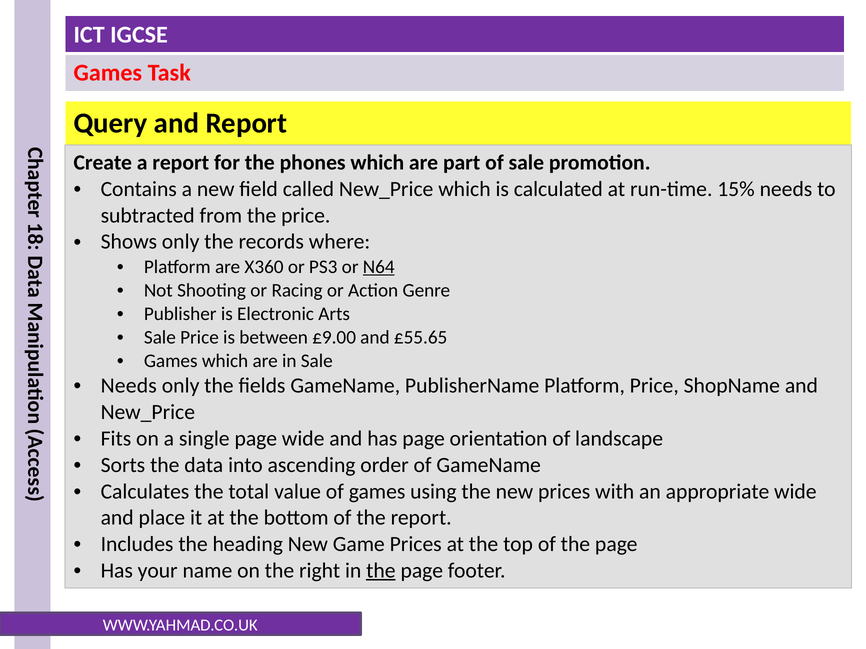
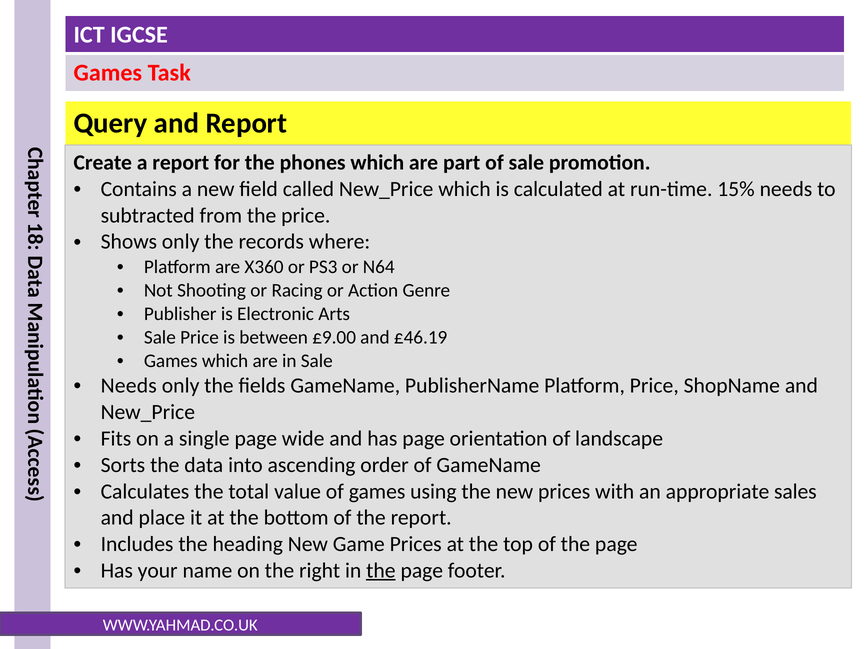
N64 underline: present -> none (379, 267)
£55.65: £55.65 -> £46.19 (421, 338)
appropriate wide: wide -> sales (795, 492)
